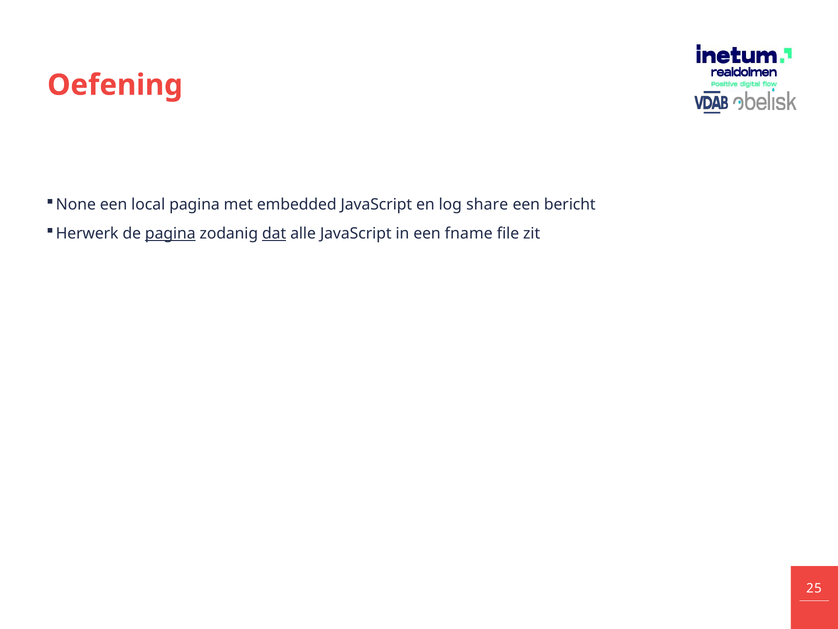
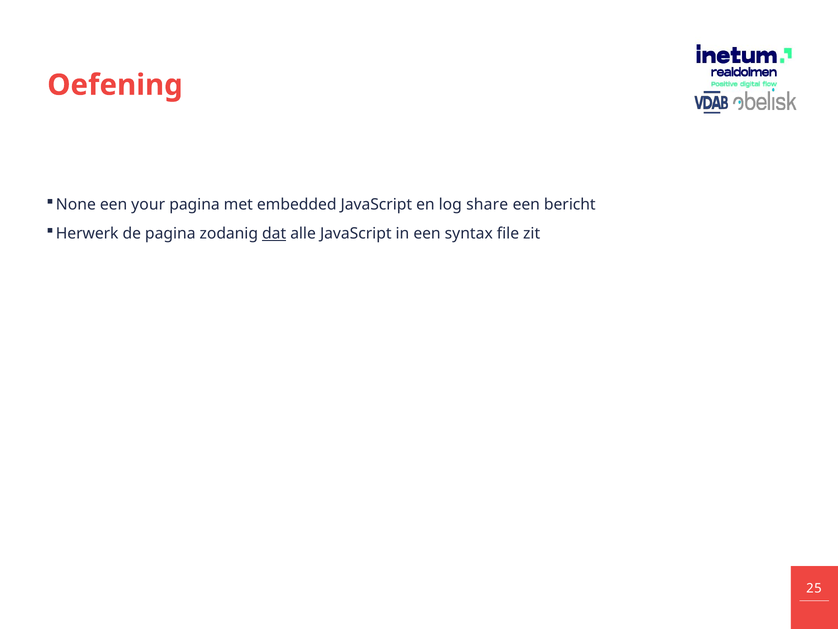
local: local -> your (148, 205)
pagina underline: present -> none (170, 233)
fname: fname -> syntax (469, 233)
